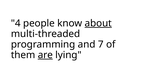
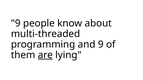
4: 4 -> 9 (16, 23)
about underline: present -> none (98, 23)
and 7: 7 -> 9 (101, 45)
